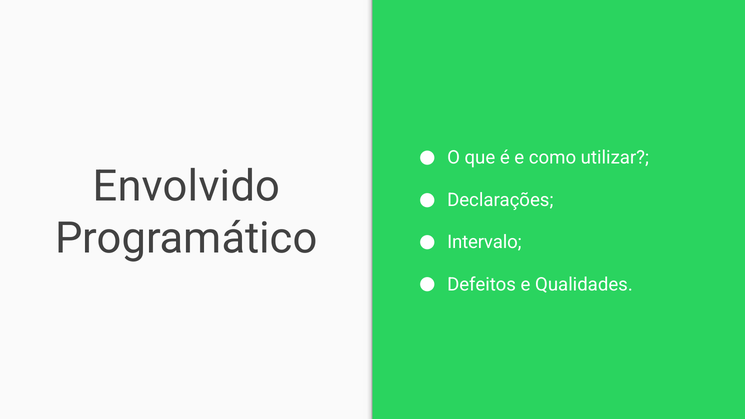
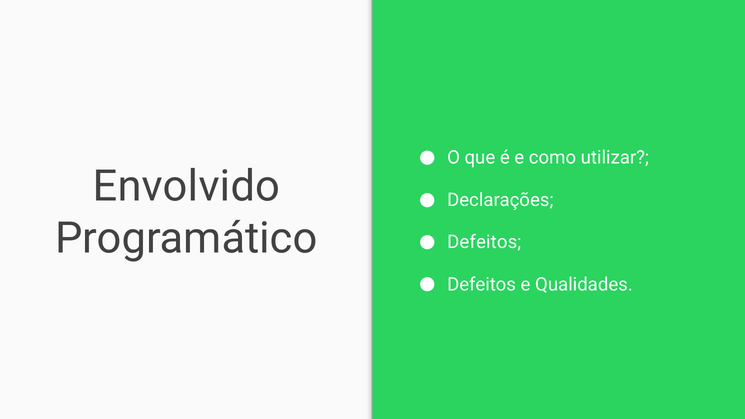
Intervalo: Intervalo -> Defeitos (484, 242)
